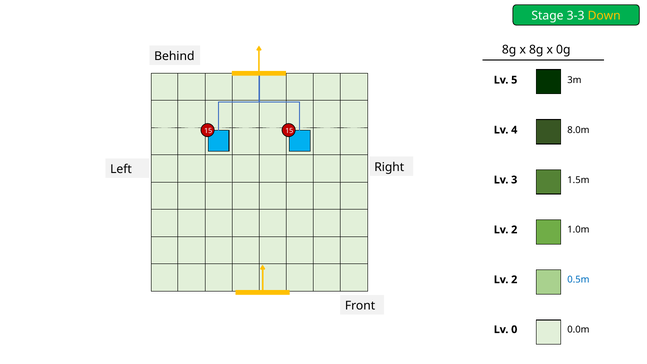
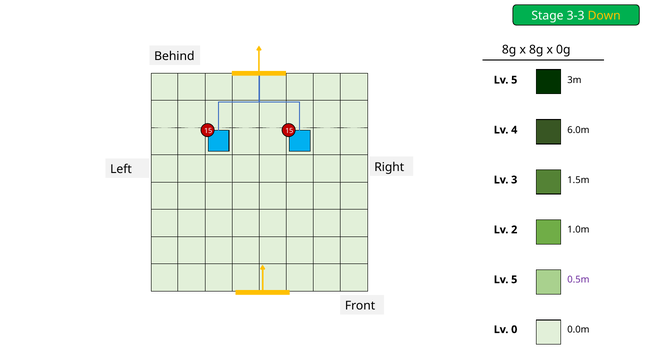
8.0m: 8.0m -> 6.0m (578, 130)
0.5m colour: blue -> purple (578, 280)
2: 2 -> 5 (514, 280)
